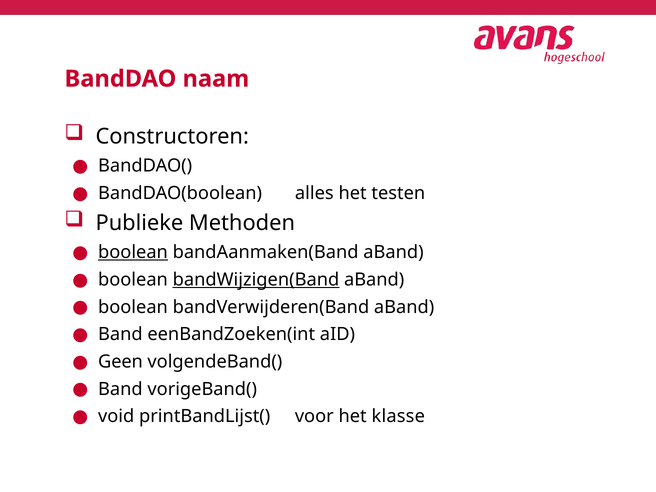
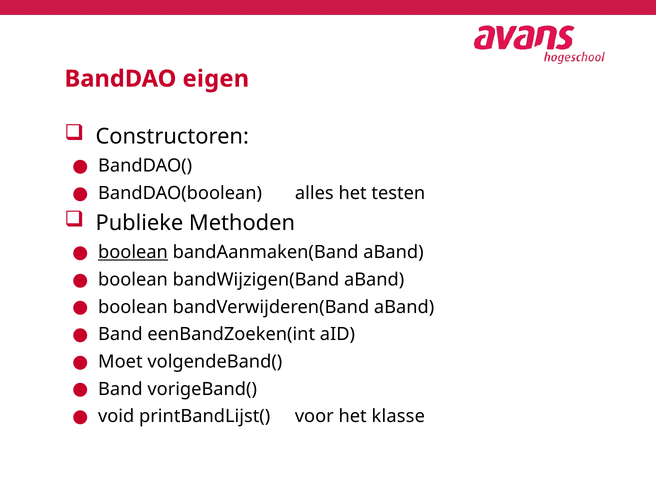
naam: naam -> eigen (216, 79)
bandWijzigen(Band underline: present -> none (256, 280)
Geen: Geen -> Moet (120, 362)
